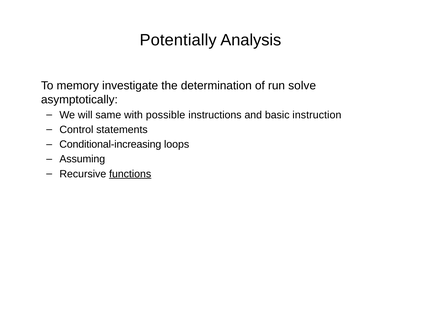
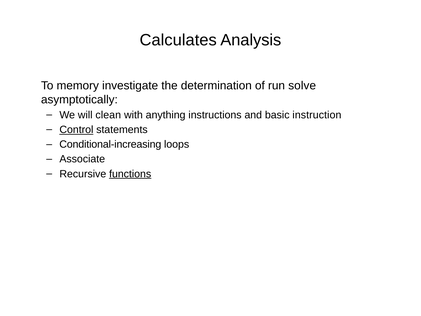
Potentially: Potentially -> Calculates (178, 40)
same: same -> clean (108, 115)
possible: possible -> anything (166, 115)
Control underline: none -> present (76, 130)
Assuming: Assuming -> Associate (82, 159)
